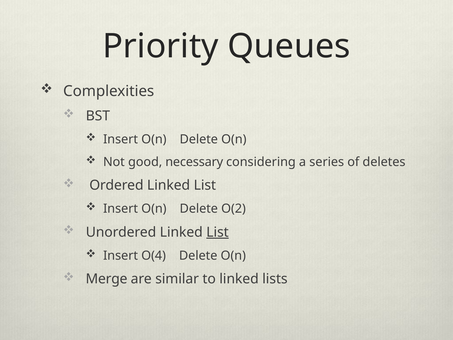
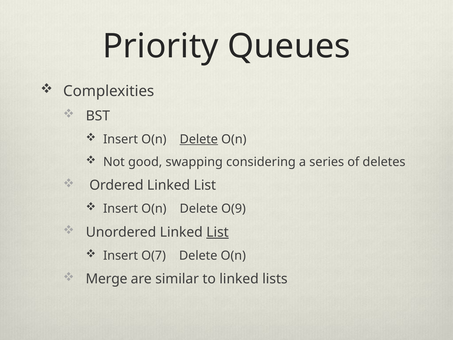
Delete underline: none -> present (199, 139)
necessary: necessary -> swapping (194, 162)
O(2: O(2 -> O(9 (234, 209)
O(4: O(4 -> O(7 (154, 255)
